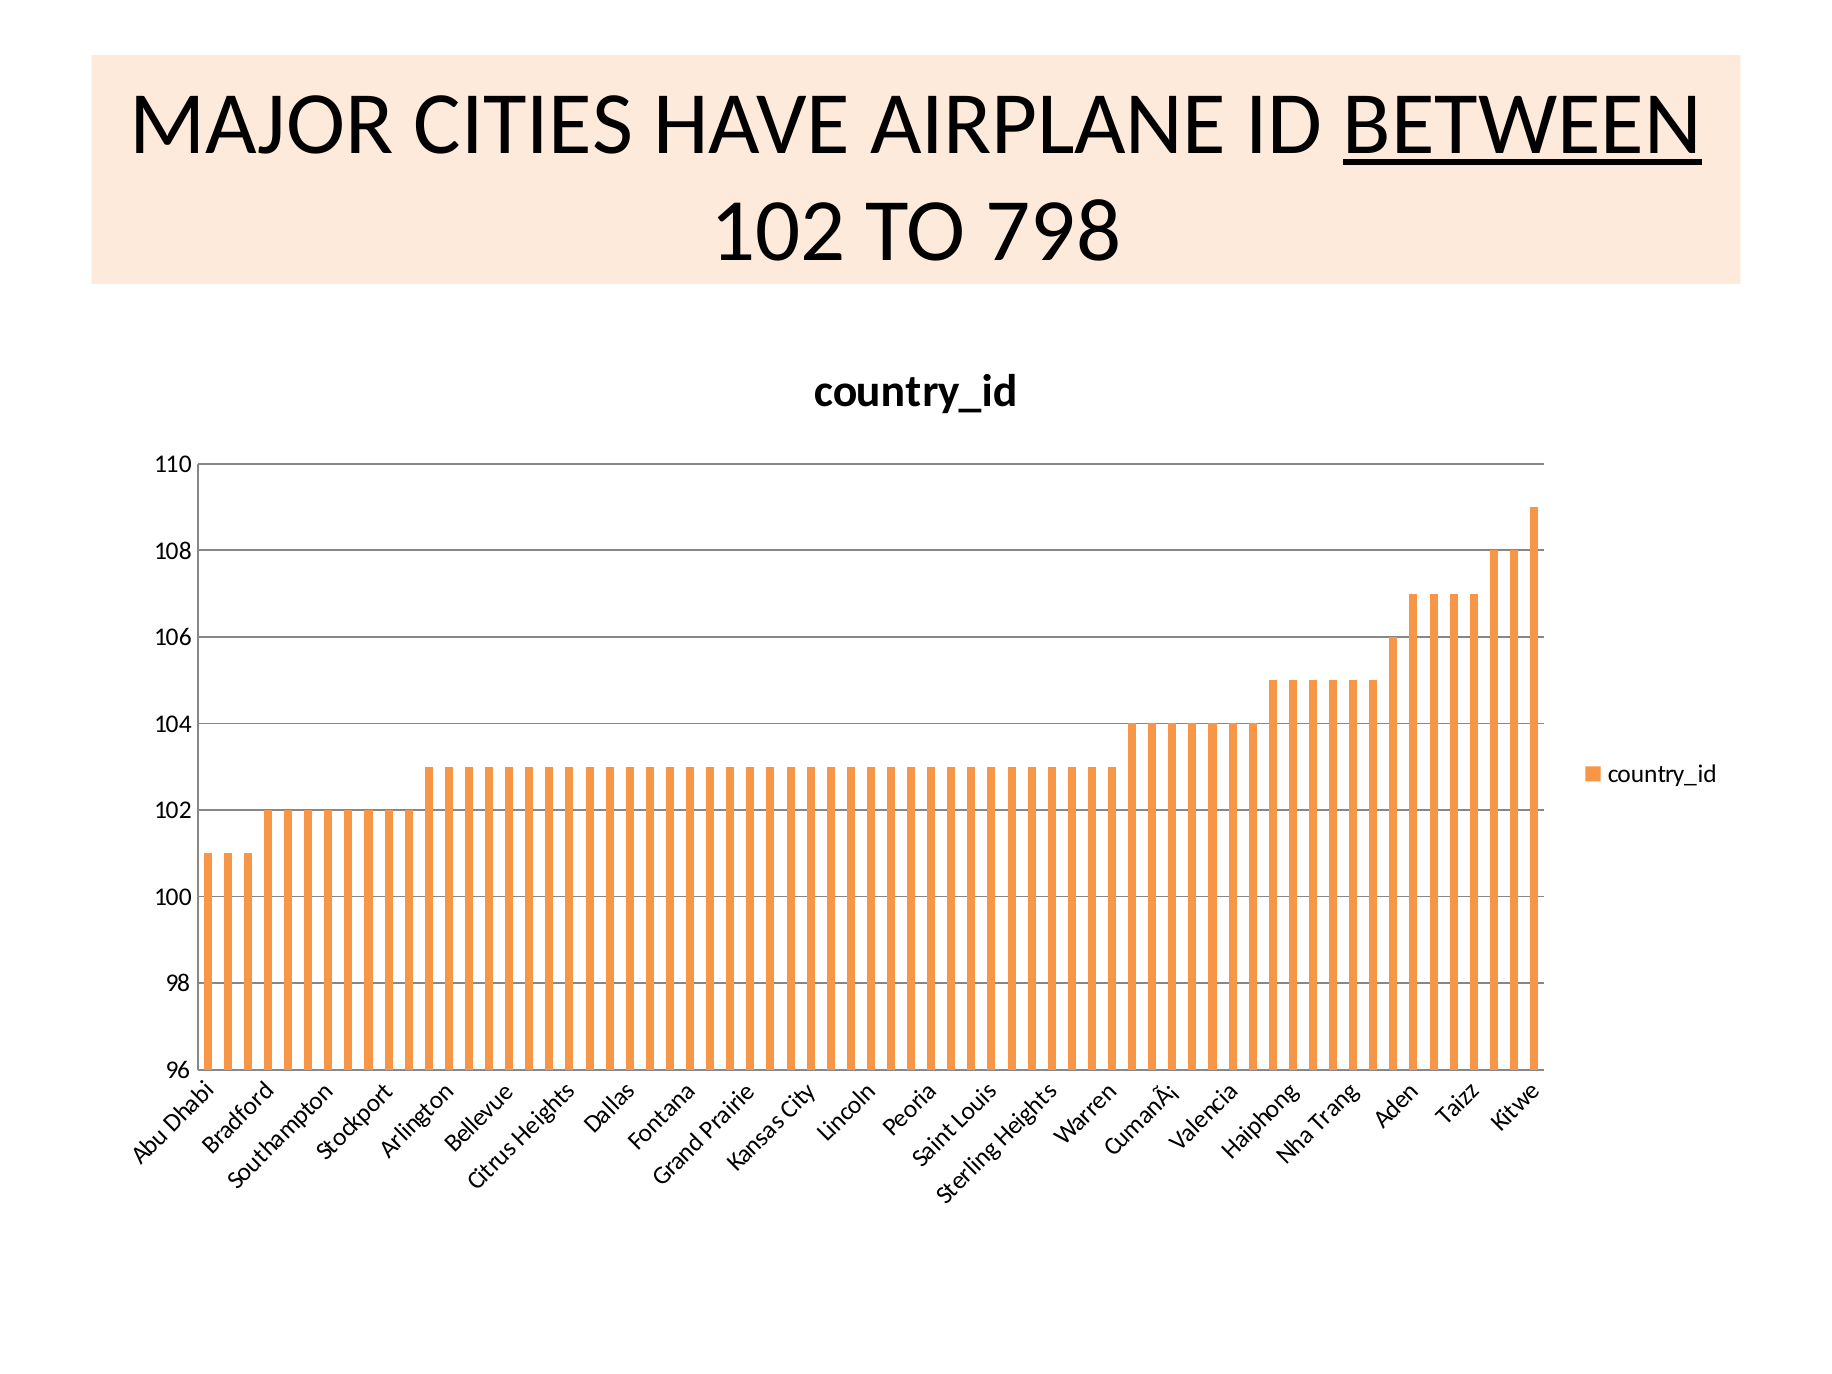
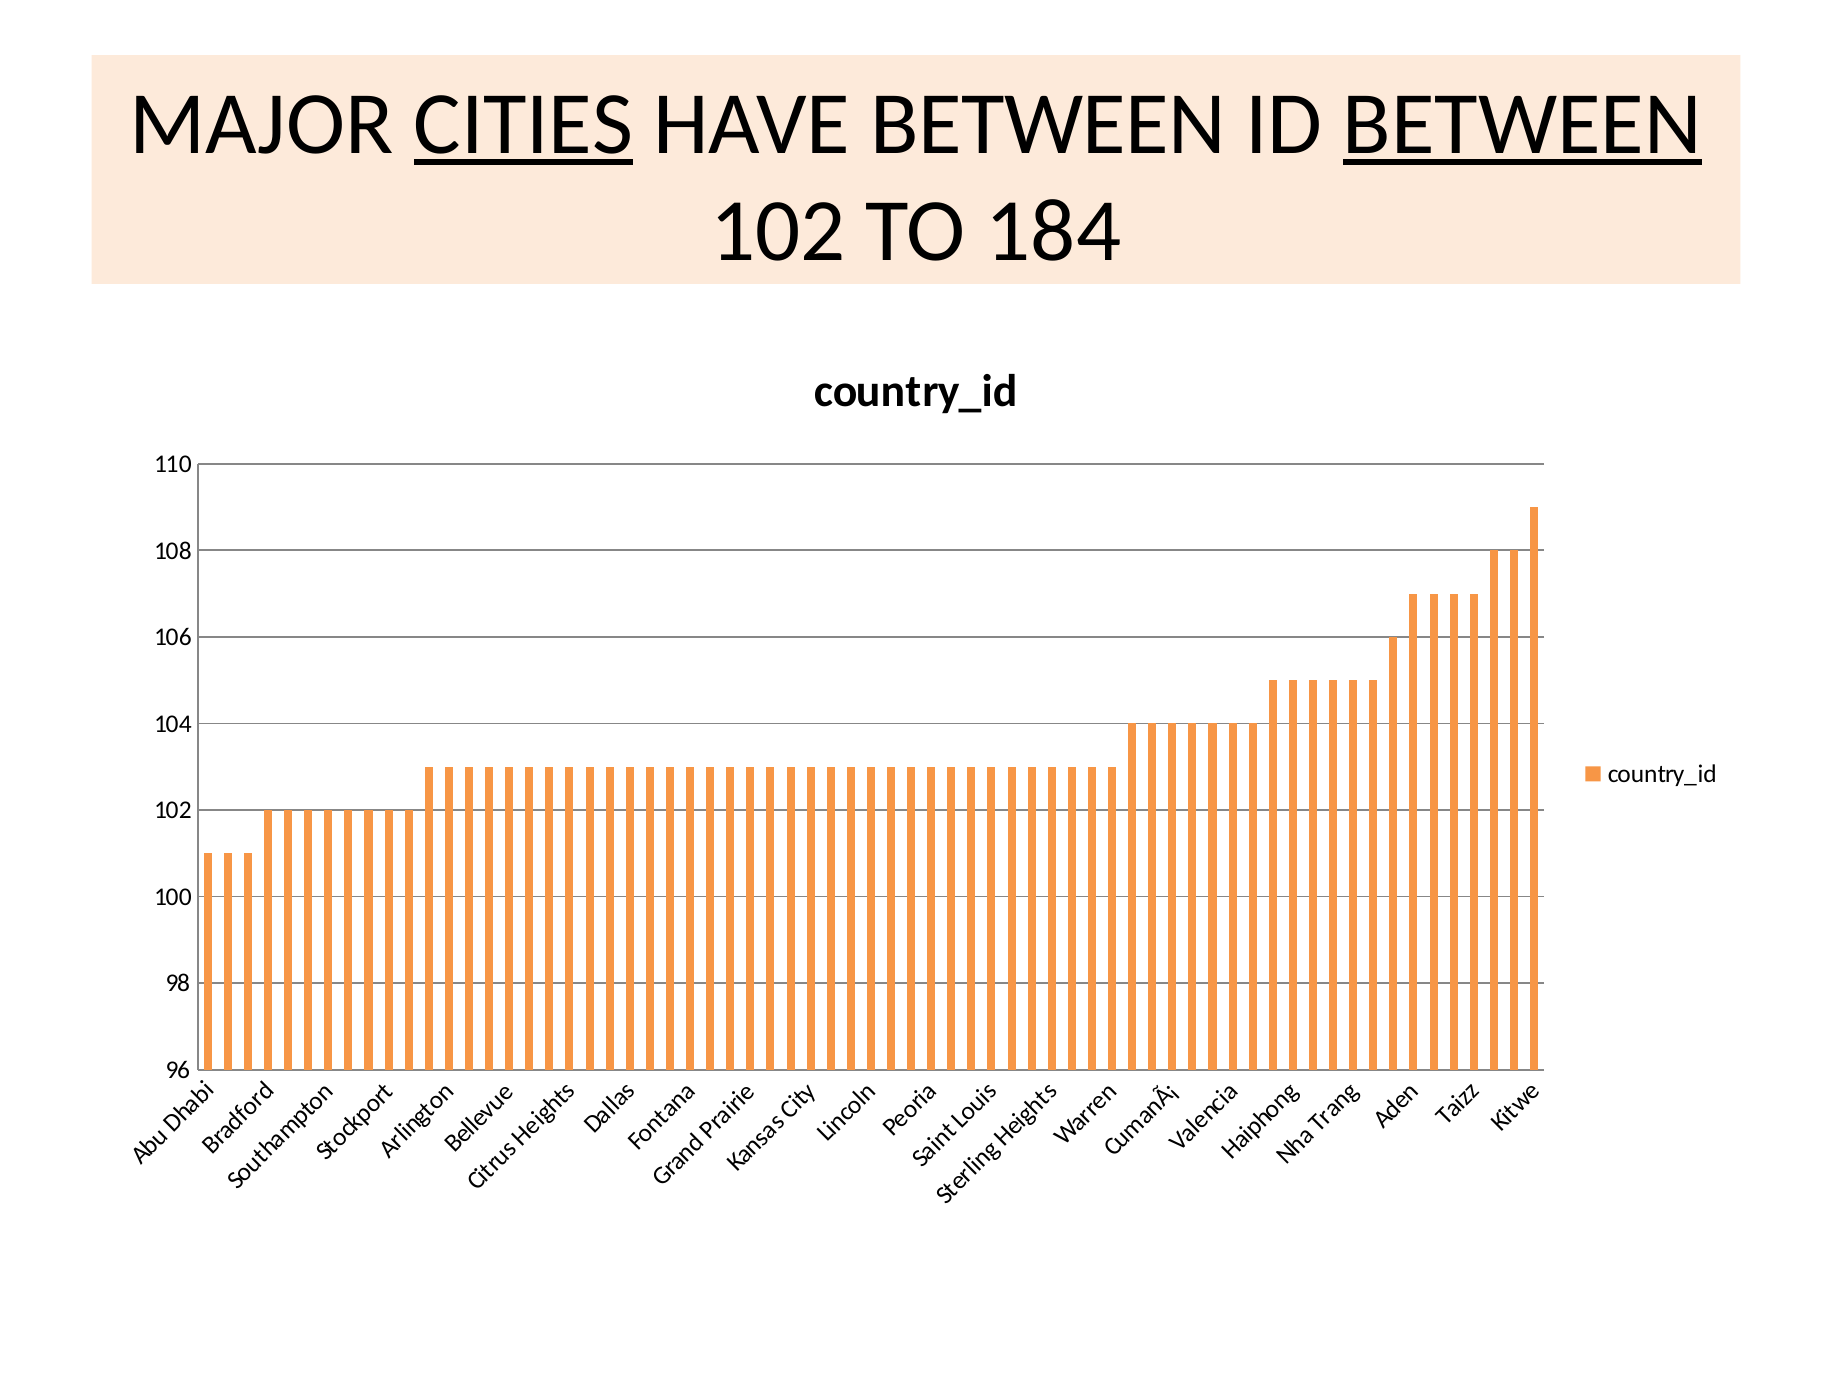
CITIES underline: none -> present (523, 124)
HAVE AIRPLANE: AIRPLANE -> BETWEEN (1048, 124)
798: 798 -> 184 (1054, 231)
